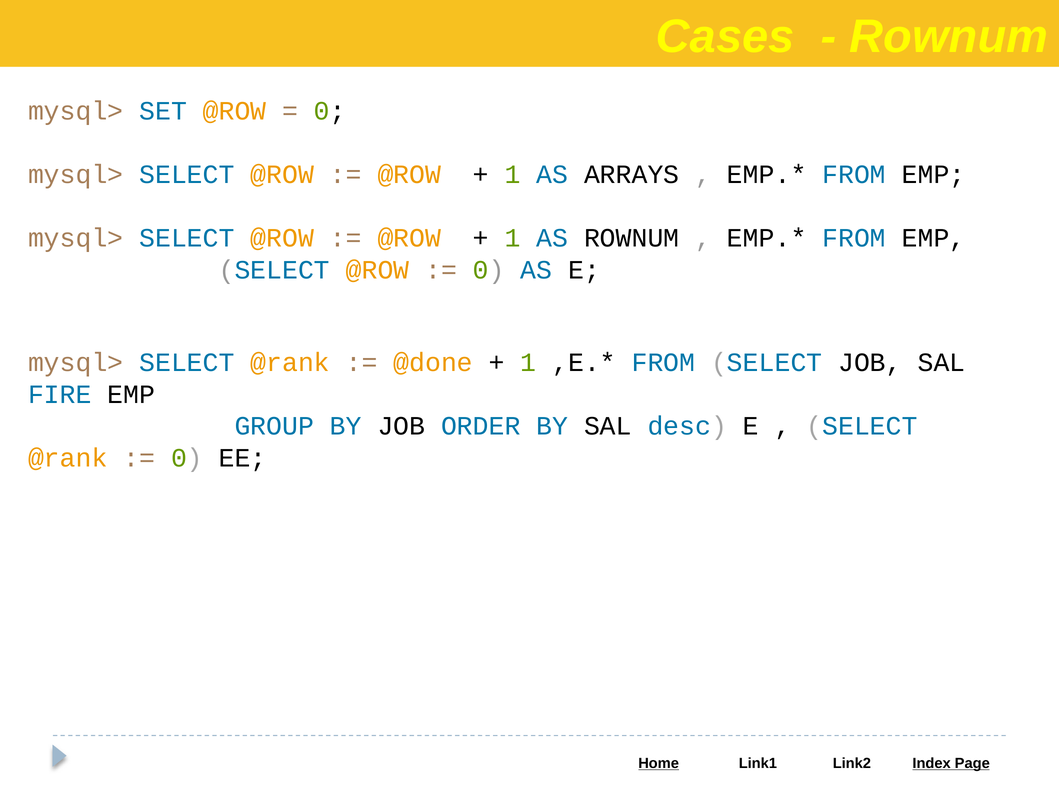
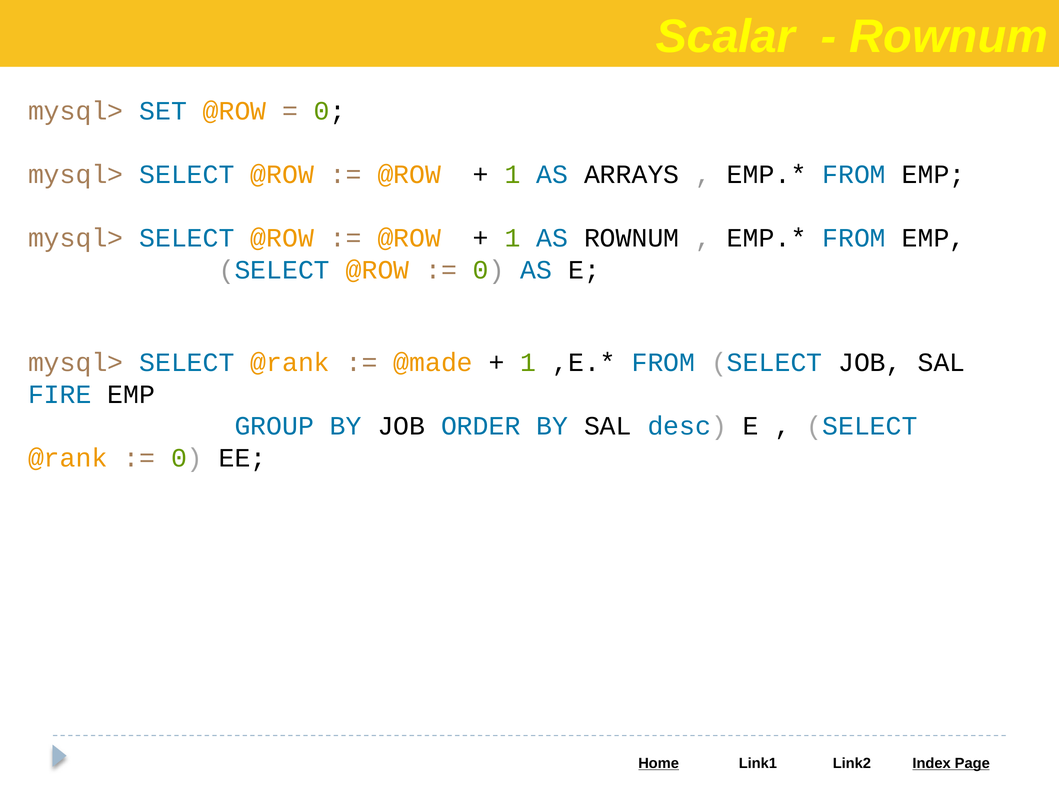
Cases: Cases -> Scalar (725, 37)
@done: @done -> @made (433, 363)
